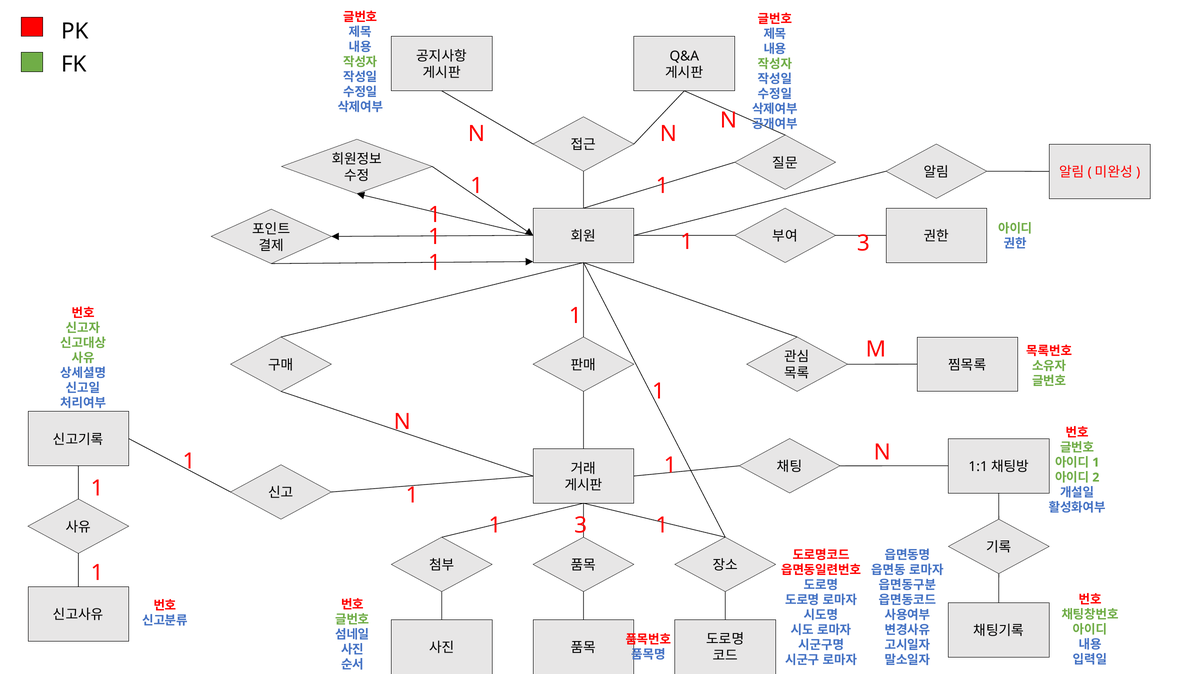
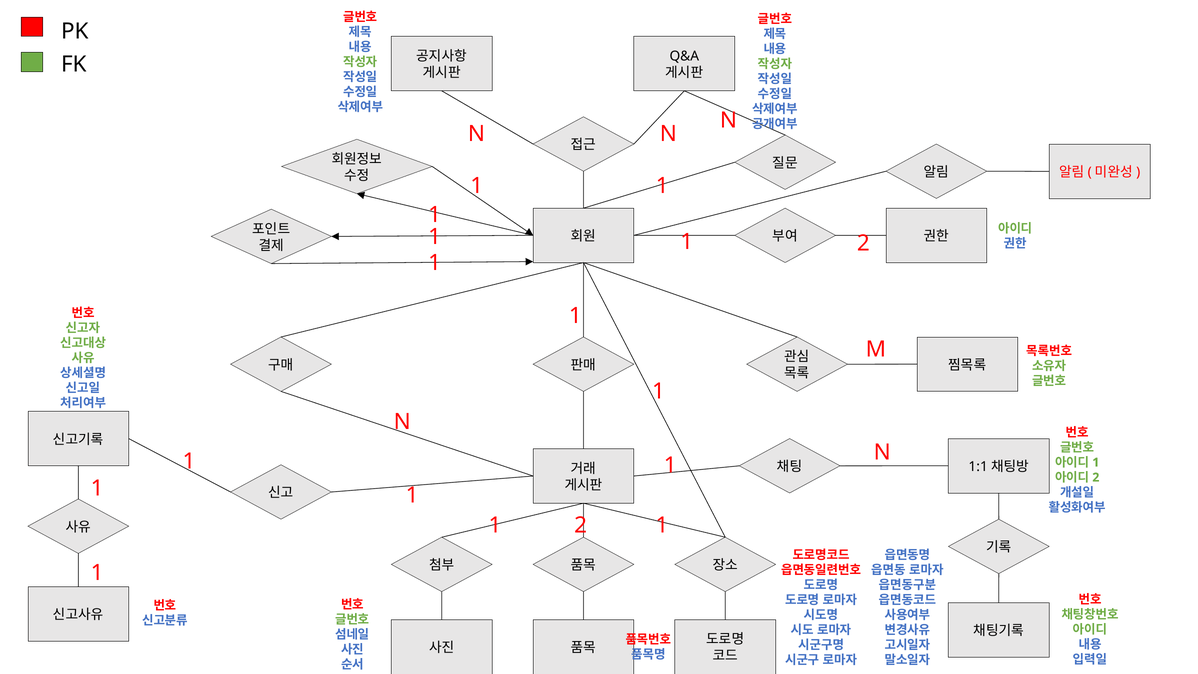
3: 3 -> 2 (863, 243)
3: 3 -> 2 (581, 525)
